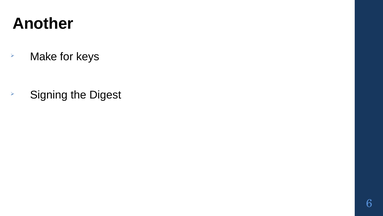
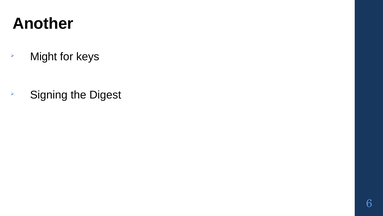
Make: Make -> Might (44, 57)
